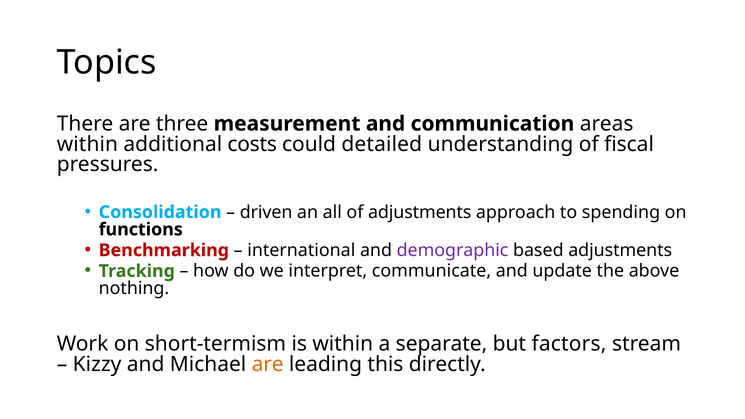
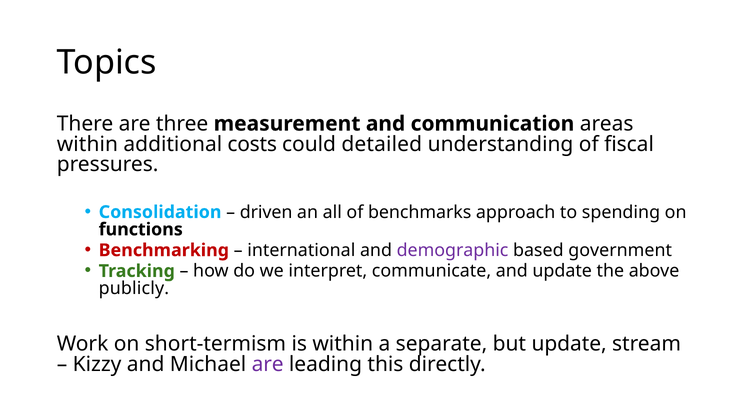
of adjustments: adjustments -> benchmarks (420, 212)
based adjustments: adjustments -> government (620, 250)
nothing: nothing -> publicly (134, 288)
but factors: factors -> update (569, 344)
are colour: orange -> purple (268, 364)
